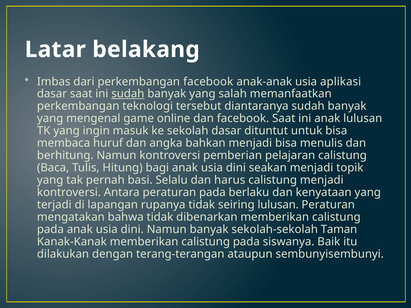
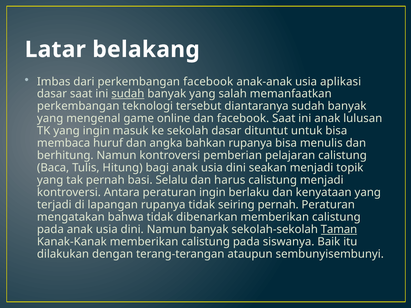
bahkan menjadi: menjadi -> rupanya (250, 143)
peraturan pada: pada -> ingin (212, 193)
seiring lulusan: lulusan -> pernah (278, 205)
Taman underline: none -> present (339, 230)
